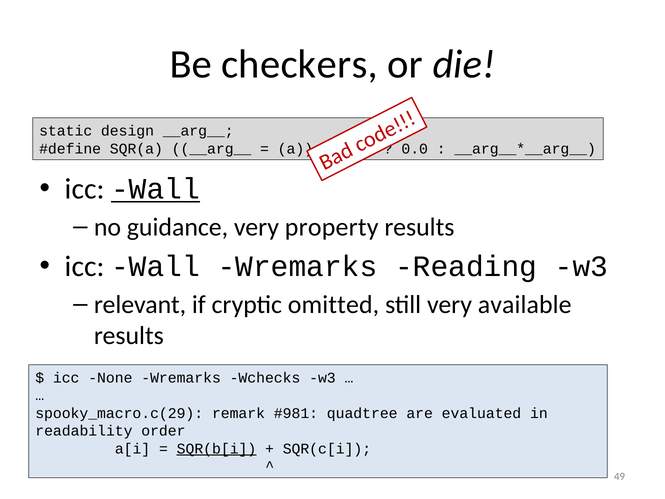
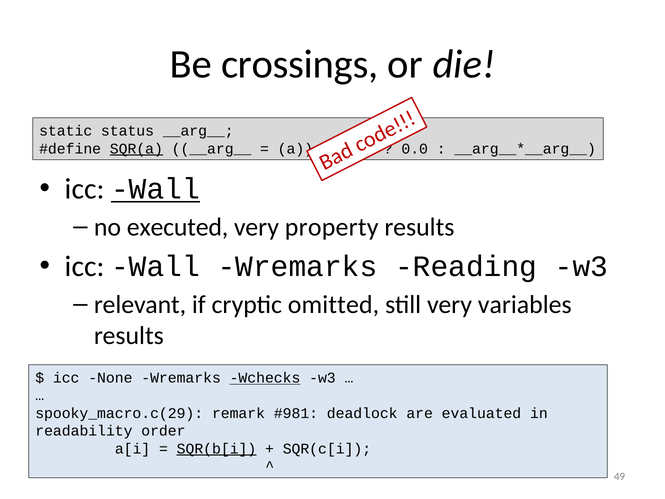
checkers: checkers -> crossings (300, 64)
design: design -> status (128, 131)
SQR(a underline: none -> present (136, 149)
guidance: guidance -> executed (178, 227)
available: available -> variables (525, 305)
Wchecks underline: none -> present (265, 378)
quadtree: quadtree -> deadlock (362, 413)
